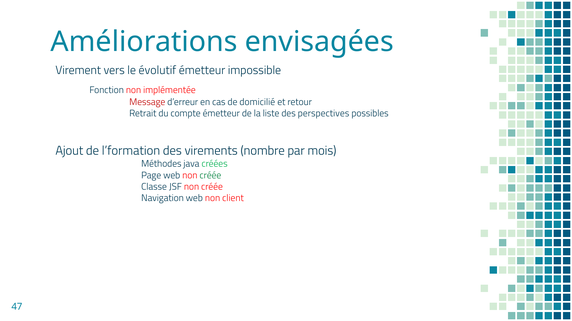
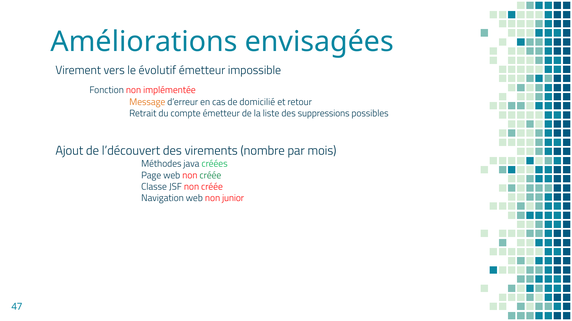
Message colour: red -> orange (147, 102)
perspectives: perspectives -> suppressions (324, 114)
l’formation: l’formation -> l’découvert (131, 151)
client: client -> junior (233, 199)
